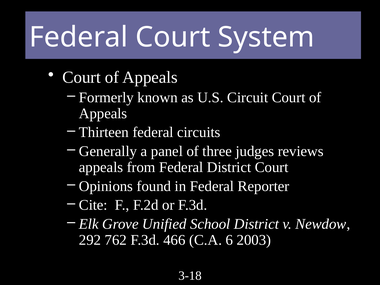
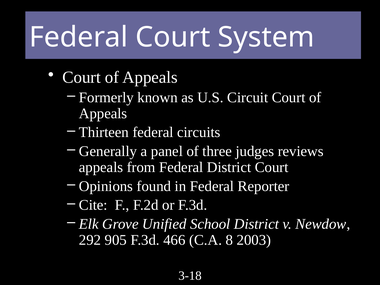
762: 762 -> 905 (116, 240)
6: 6 -> 8 (229, 240)
